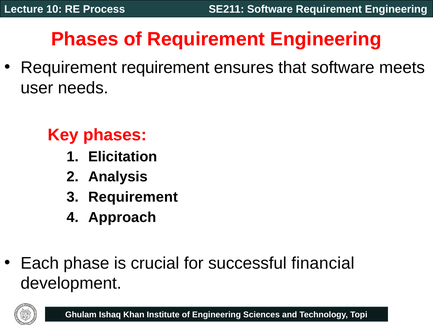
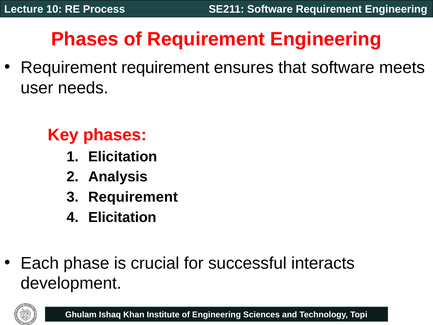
Approach: Approach -> Elicitation (122, 217)
financial: financial -> interacts (323, 263)
